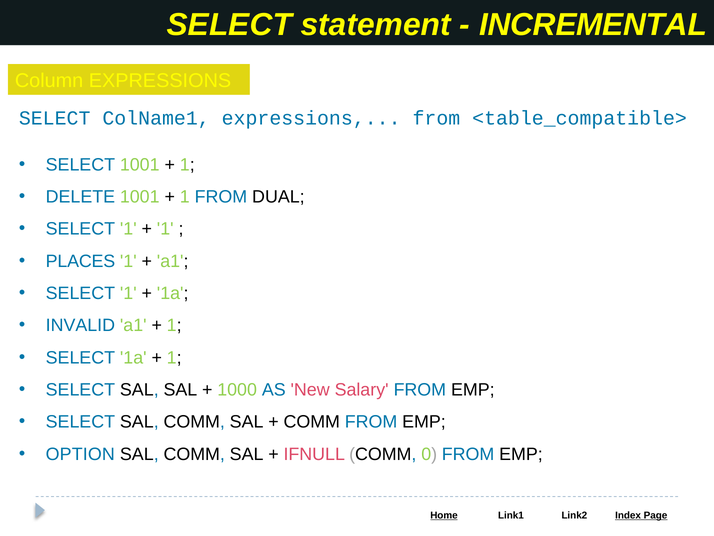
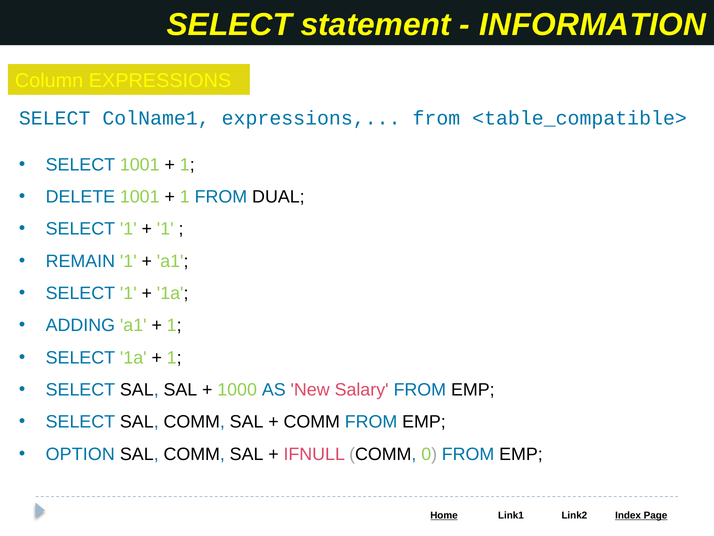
INCREMENTAL: INCREMENTAL -> INFORMATION (593, 25)
PLACES: PLACES -> REMAIN (80, 261)
INVALID: INVALID -> ADDING (80, 325)
